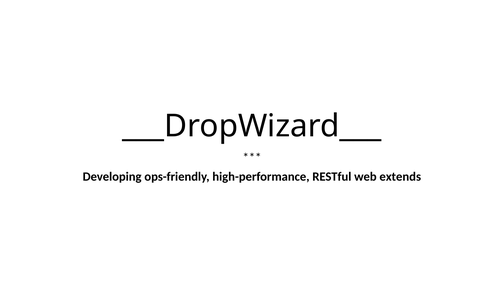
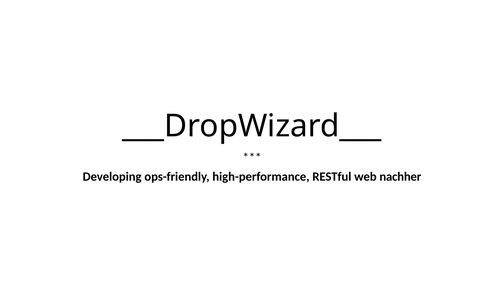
extends: extends -> nachher (400, 176)
